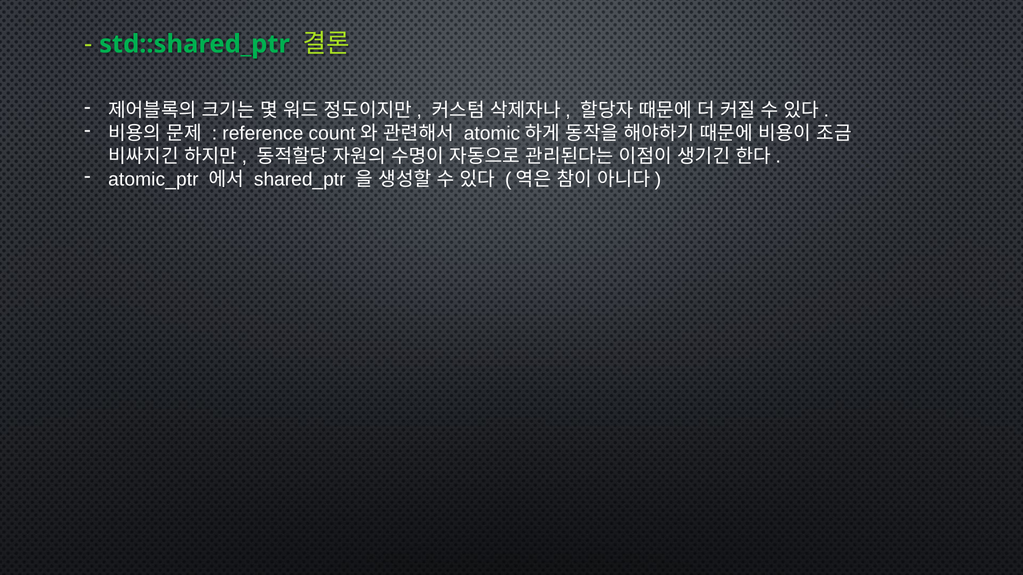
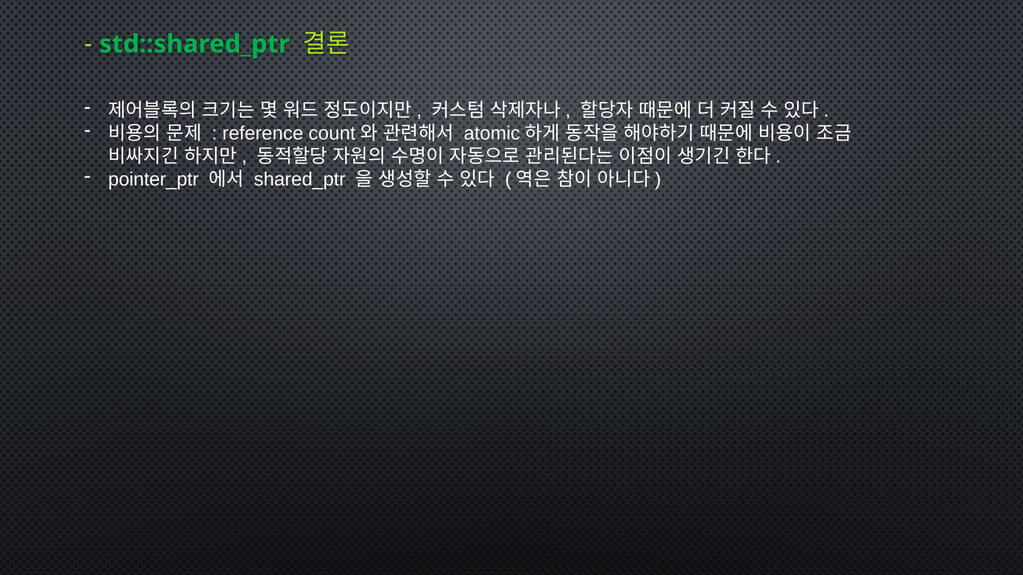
atomic_ptr: atomic_ptr -> pointer_ptr (154, 180)
